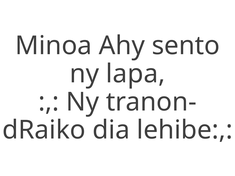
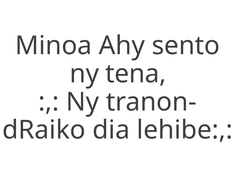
lapa: lapa -> tena (136, 74)
